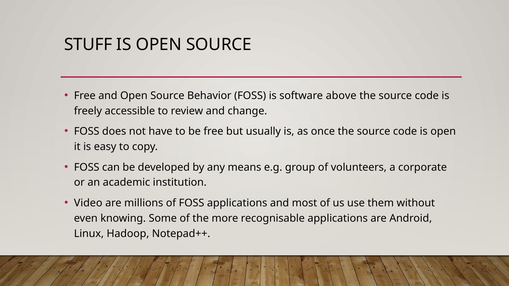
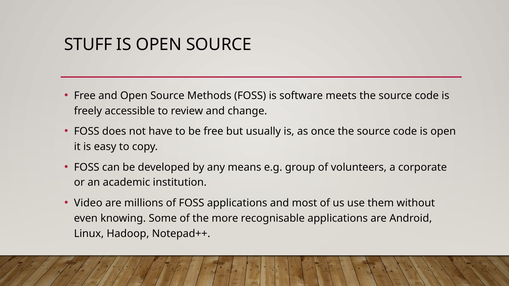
Behavior: Behavior -> Methods (209, 96)
above: above -> meets (341, 96)
